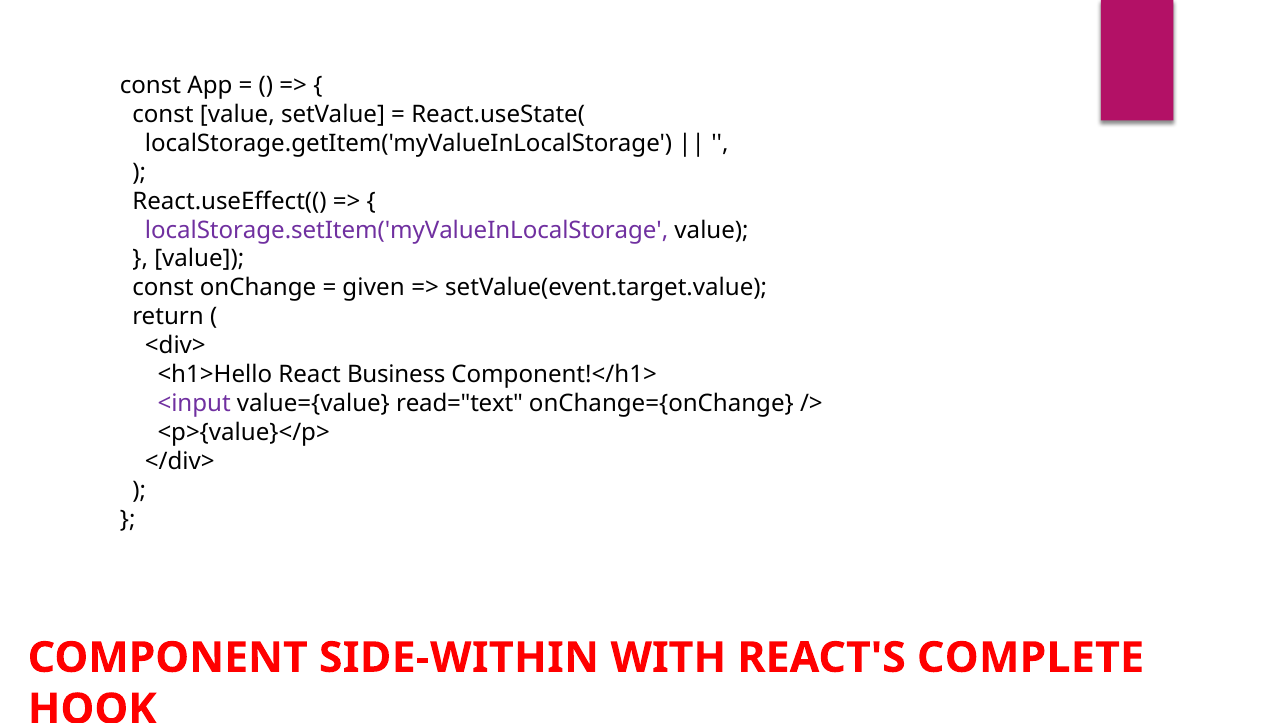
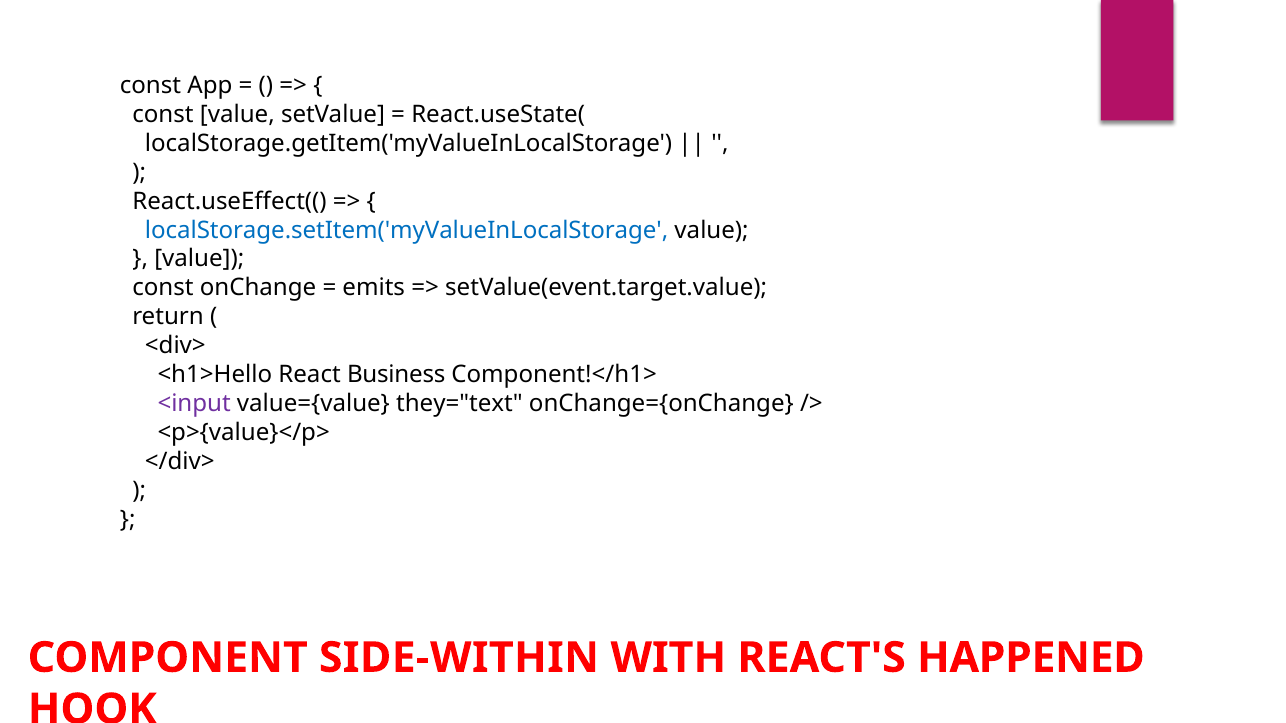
localStorage.setItem('myValueInLocalStorage colour: purple -> blue (407, 230)
given: given -> emits (374, 288)
read="text: read="text -> they="text (459, 404)
COMPLETE: COMPLETE -> HAPPENED (1031, 658)
